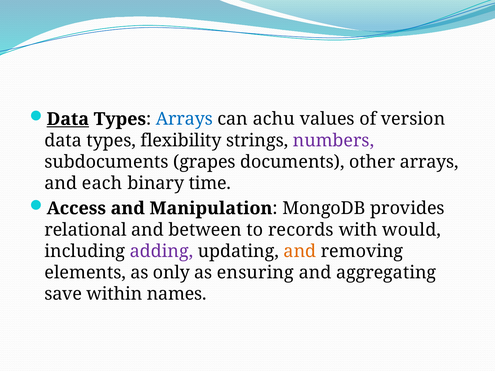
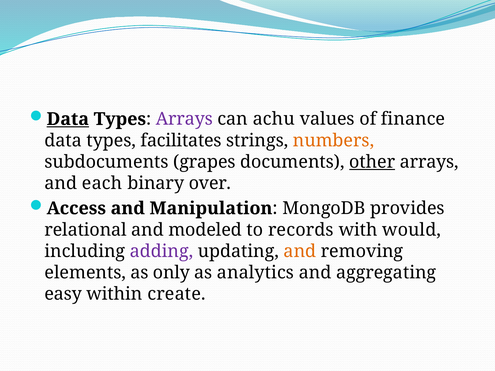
Arrays colour: blue -> purple (184, 119)
version: version -> finance (413, 119)
flexibility: flexibility -> facilitates (181, 141)
numbers colour: purple -> orange (334, 141)
other underline: none -> present (372, 162)
time: time -> over (210, 183)
between: between -> modeled (205, 230)
ensuring: ensuring -> analytics (255, 273)
save: save -> easy (63, 294)
names: names -> create (176, 294)
